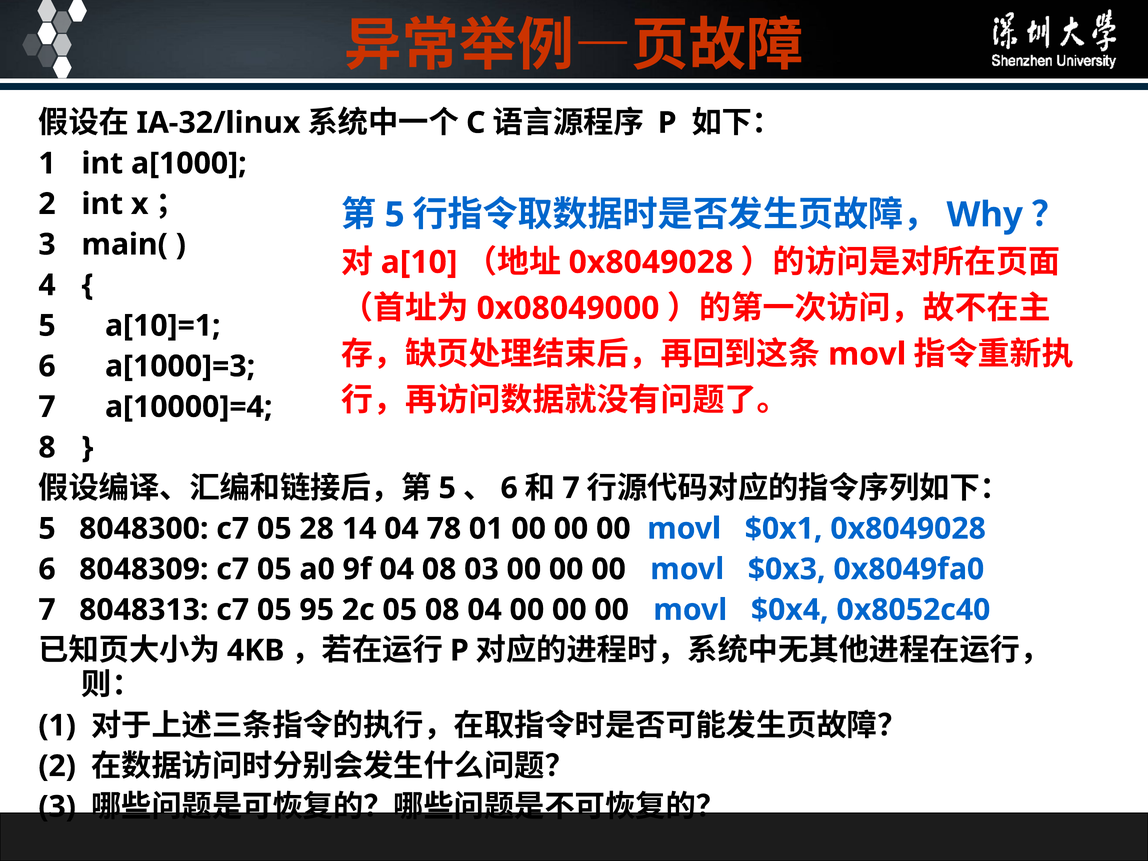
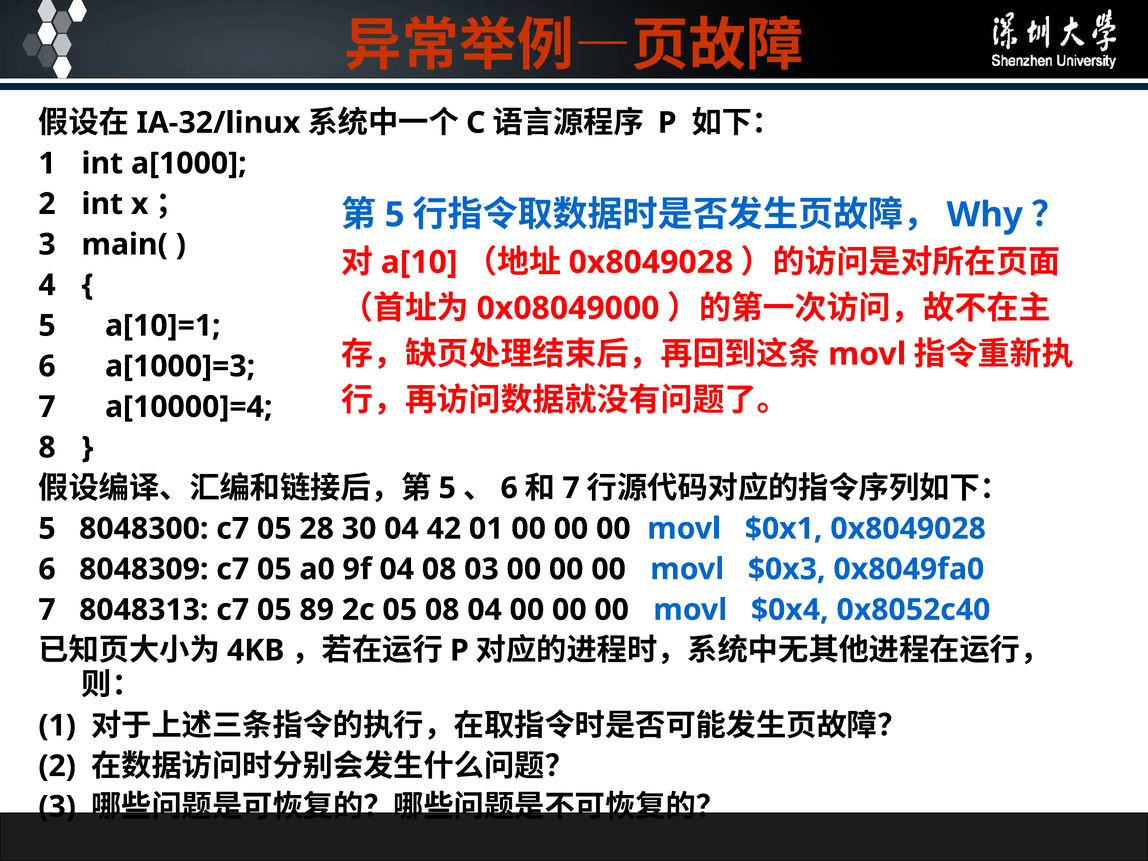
14: 14 -> 30 (359, 529)
78: 78 -> 42 (444, 529)
95: 95 -> 89 (317, 610)
